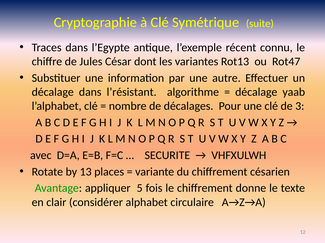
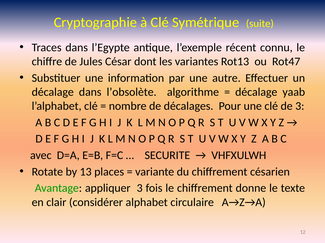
l’résistant: l’résistant -> l’obsolète (132, 92)
appliquer 5: 5 -> 3 (140, 189)
